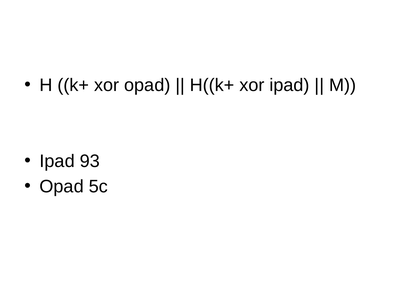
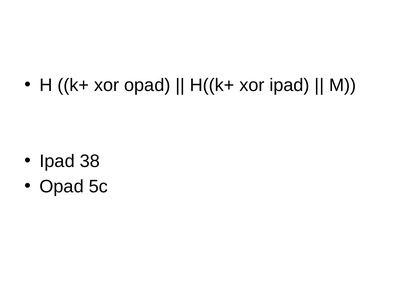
93: 93 -> 38 (90, 161)
